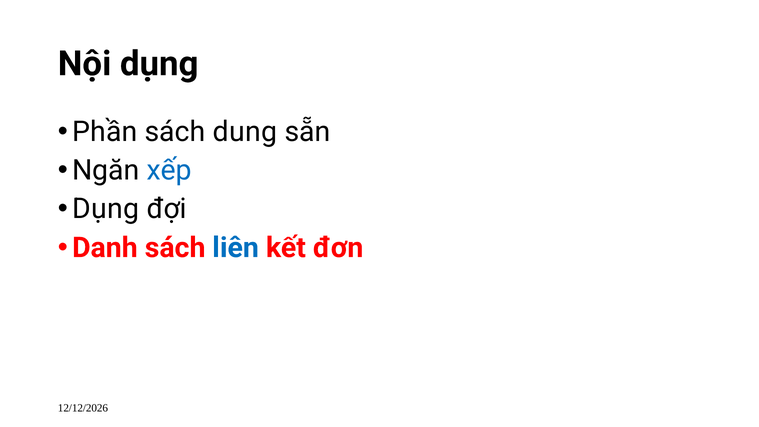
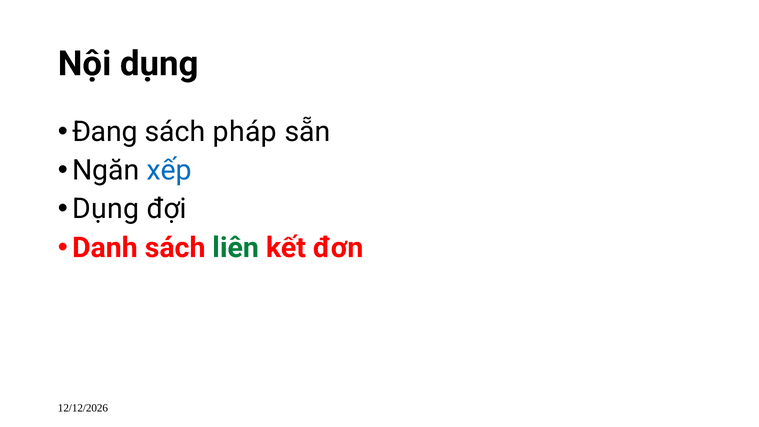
Phần: Phần -> Đang (105, 132)
dung: dung -> pháp (245, 132)
liên colour: blue -> green (236, 248)
